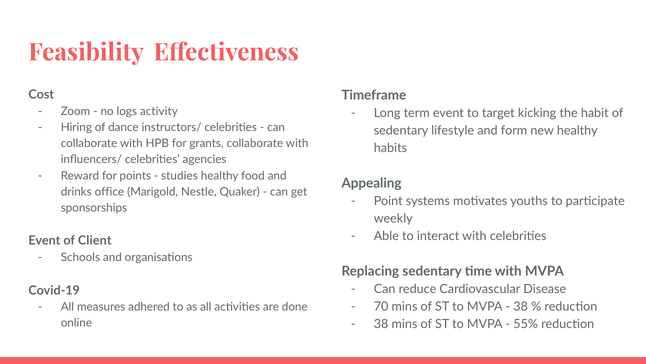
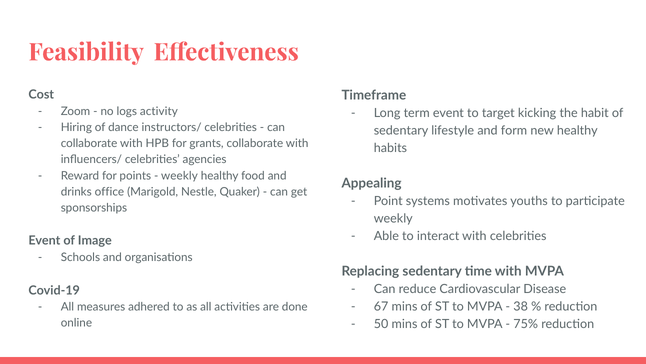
studies: studies -> weekly (179, 175)
Client: Client -> Image (95, 240)
70: 70 -> 67 (381, 306)
38: 38 -> 50 (381, 323)
55%: 55% -> 75% (526, 323)
